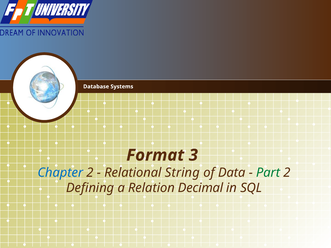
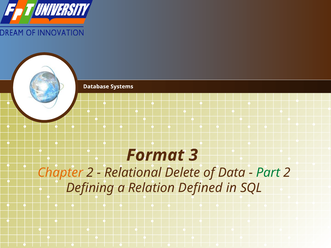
Chapter colour: blue -> orange (60, 173)
String: String -> Delete (182, 173)
Decimal: Decimal -> Defined (200, 188)
